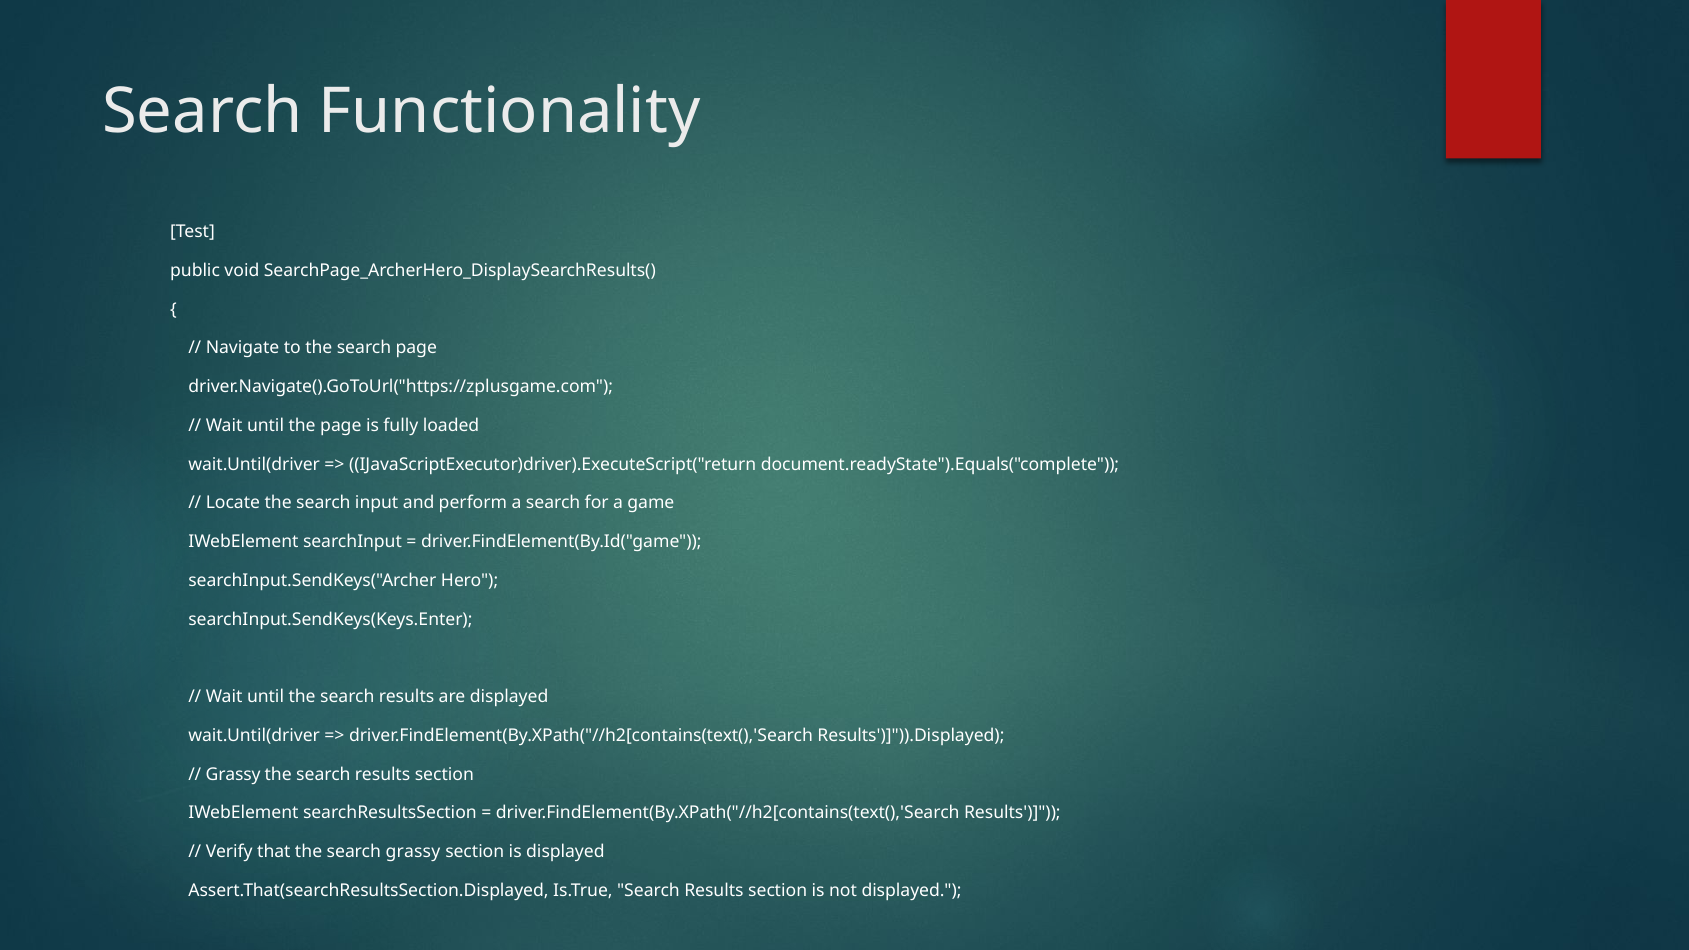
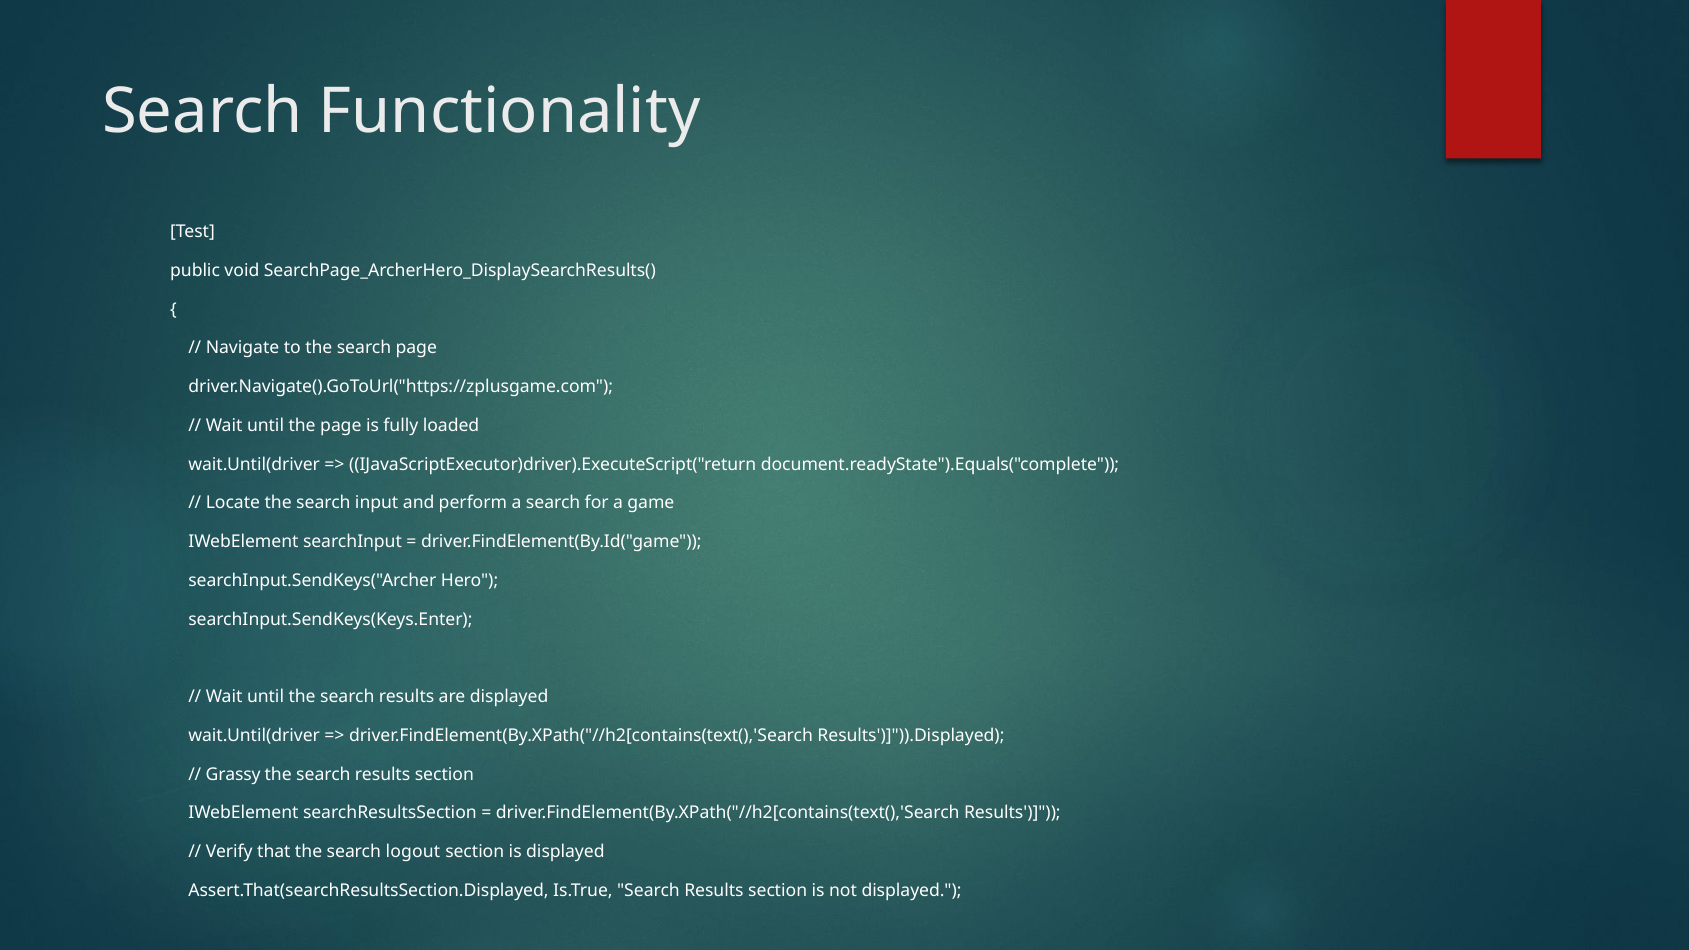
search grassy: grassy -> logout (413, 852)
